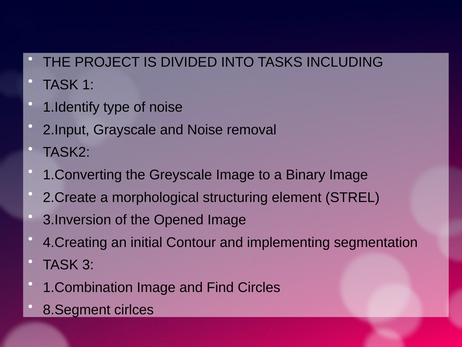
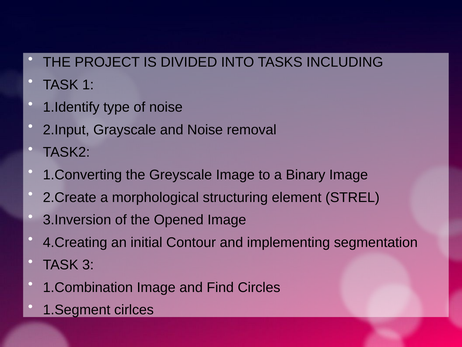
8.Segment: 8.Segment -> 1.Segment (77, 310)
